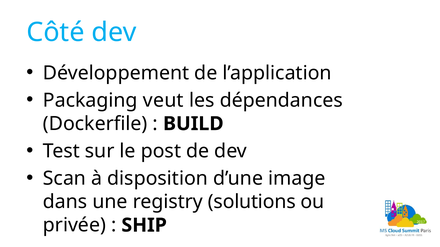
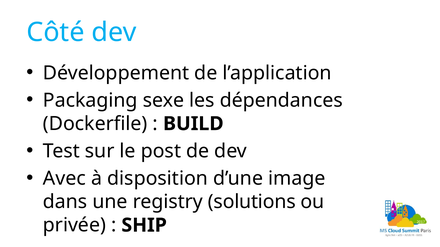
veut: veut -> sexe (163, 100)
Scan: Scan -> Avec (64, 179)
